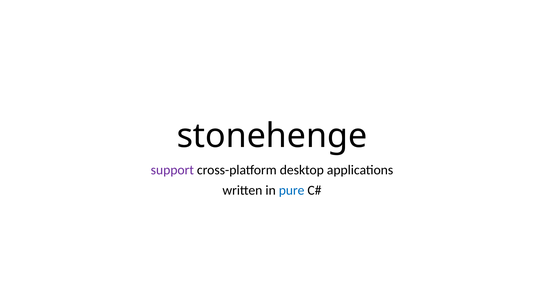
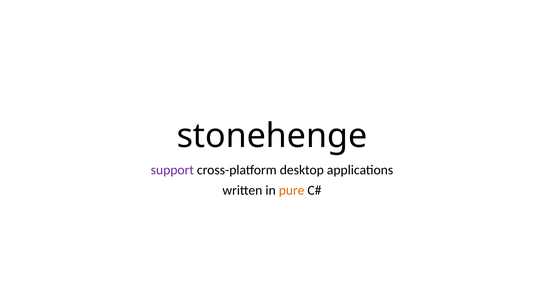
pure colour: blue -> orange (292, 190)
